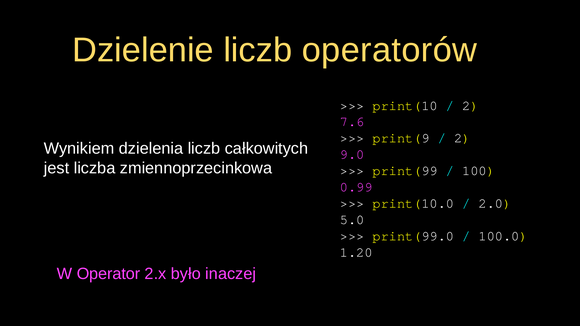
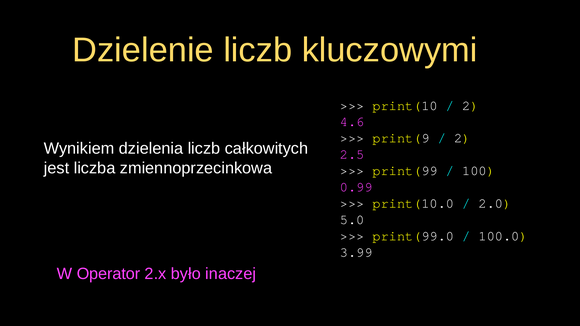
operatorów: operatorów -> kluczowymi (390, 50)
7.6: 7.6 -> 4.6 (352, 122)
9.0: 9.0 -> 2.5 (352, 155)
1.20: 1.20 -> 3.99 (356, 252)
